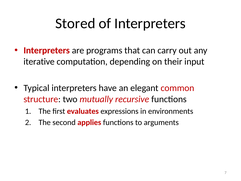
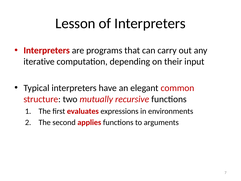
Stored: Stored -> Lesson (75, 23)
